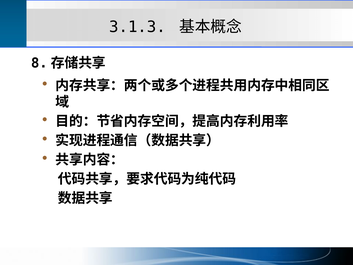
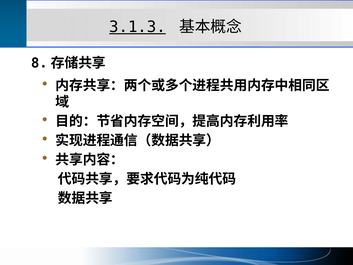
3.1.3 underline: none -> present (137, 27)
